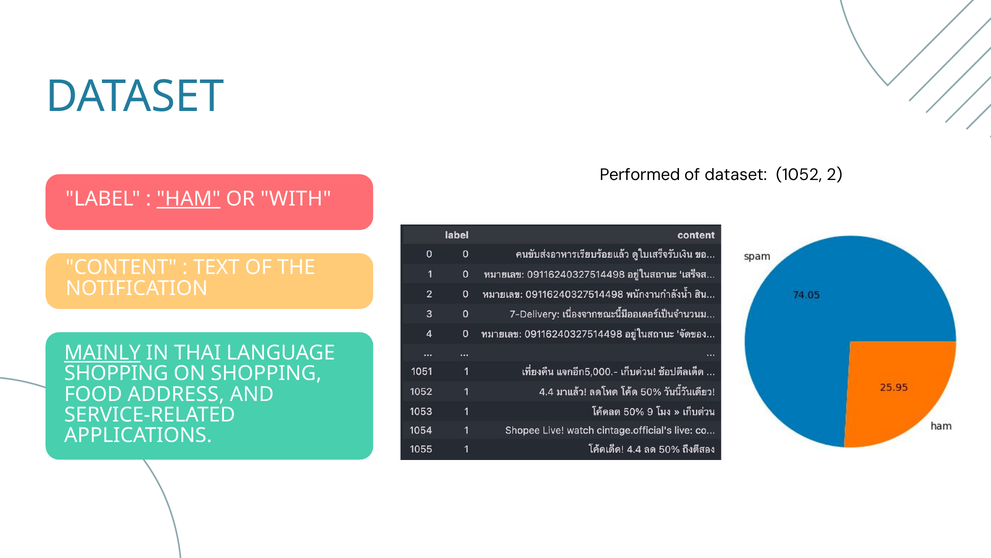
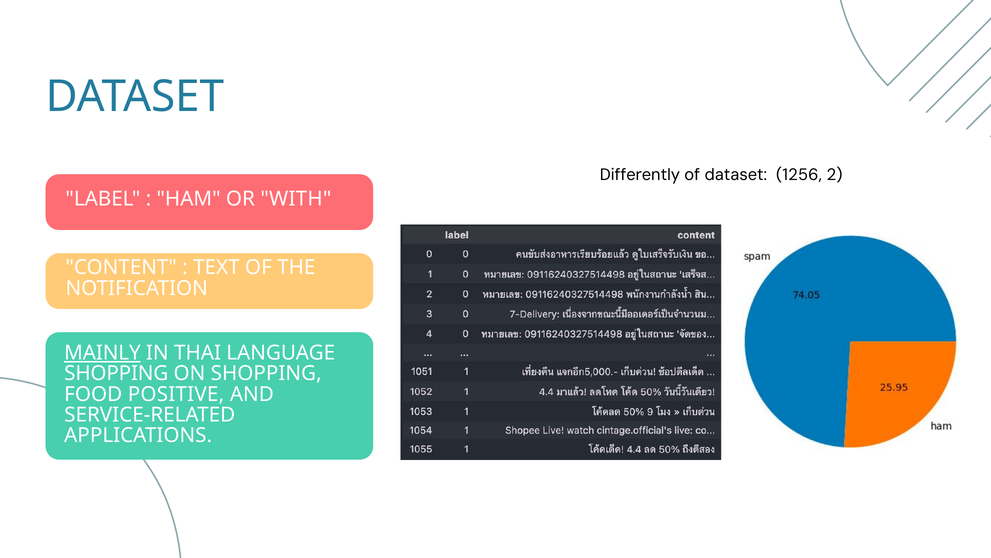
Performed: Performed -> Differently (640, 175)
1052: 1052 -> 1256 (799, 175)
HAM underline: present -> none (189, 199)
ADDRESS: ADDRESS -> POSITIVE (176, 394)
